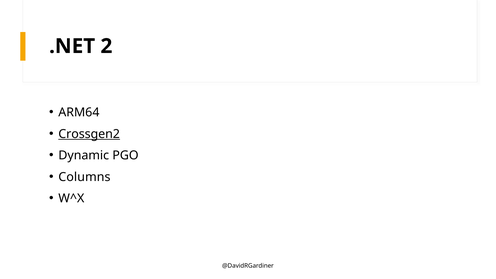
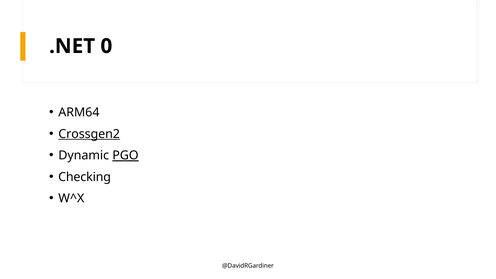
2: 2 -> 0 (106, 46)
PGO underline: none -> present (125, 156)
Columns: Columns -> Checking (85, 177)
